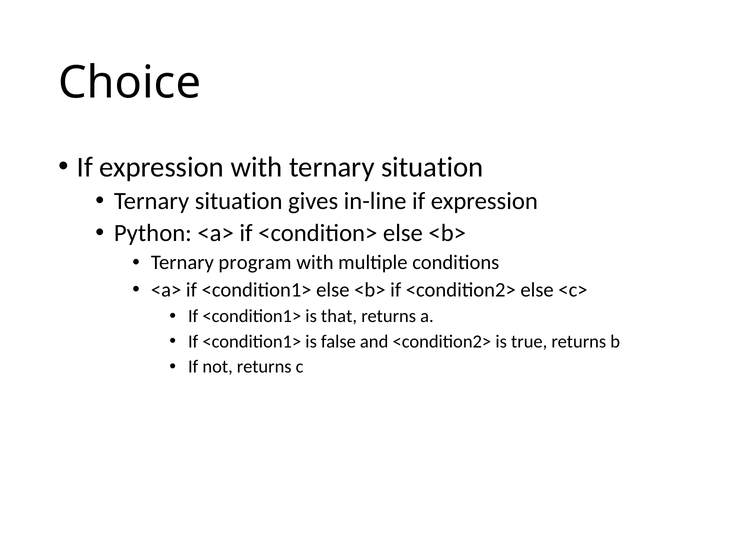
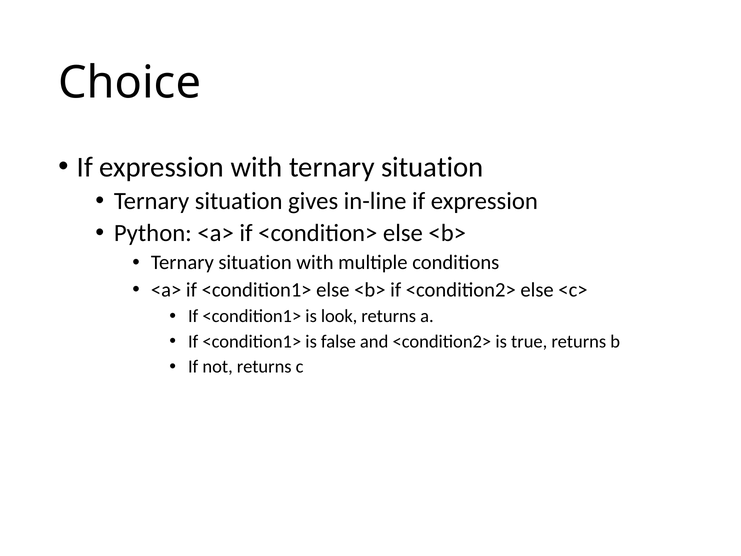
program: program -> situation (255, 263)
that: that -> look (339, 316)
